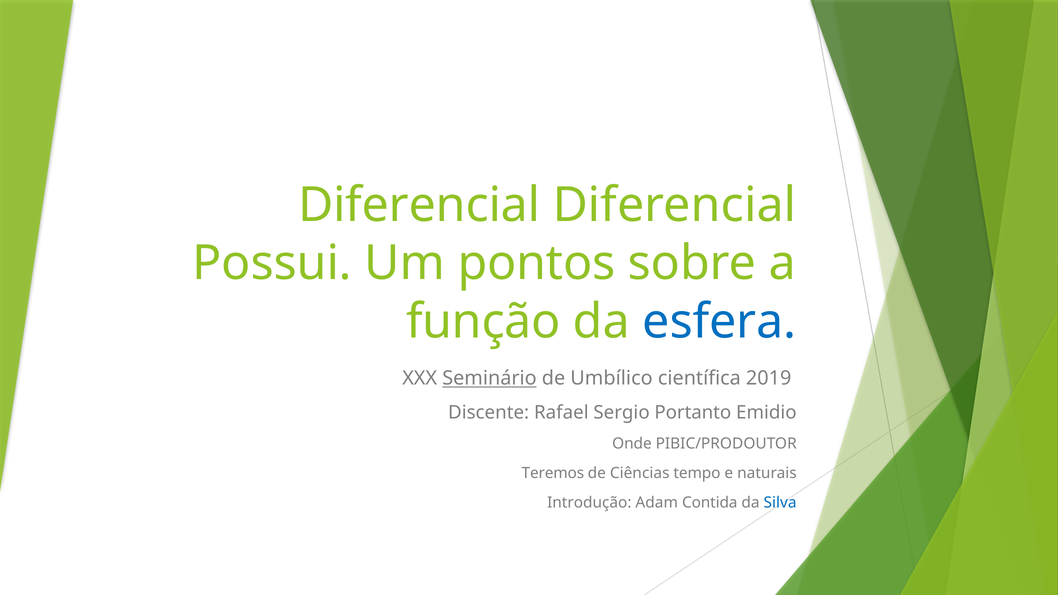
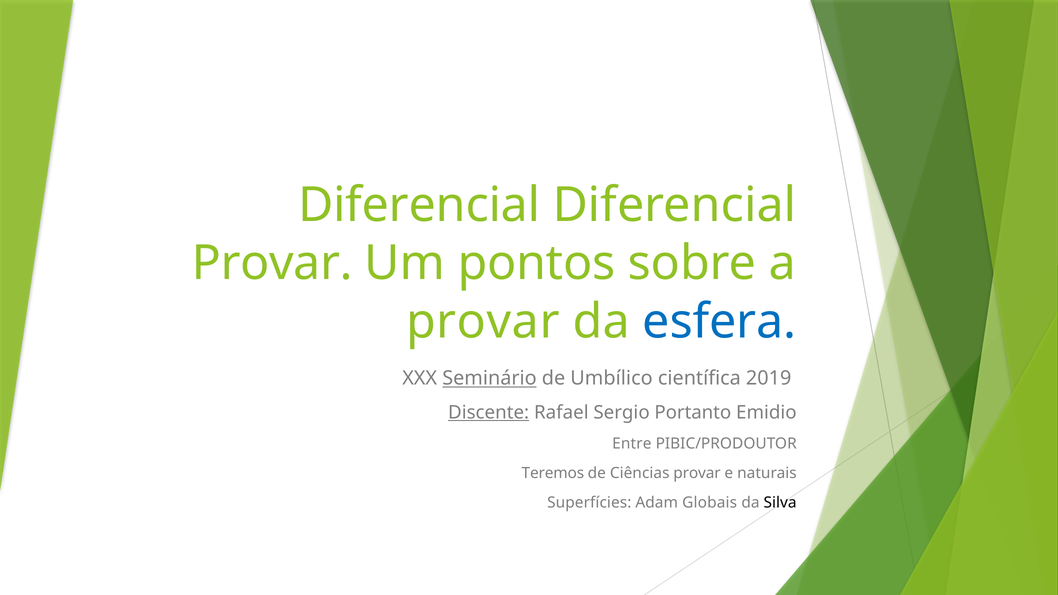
Possui: Possui -> Provar (272, 264)
função: função -> provar (483, 322)
Discente underline: none -> present (489, 413)
Onde: Onde -> Entre (632, 444)
Ciências tempo: tempo -> provar (697, 473)
Introdução: Introdução -> Superfícies (589, 503)
Contida: Contida -> Globais (710, 503)
Silva colour: blue -> black (780, 503)
